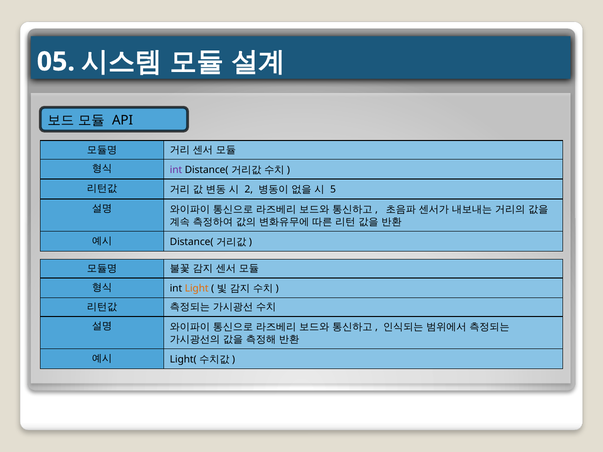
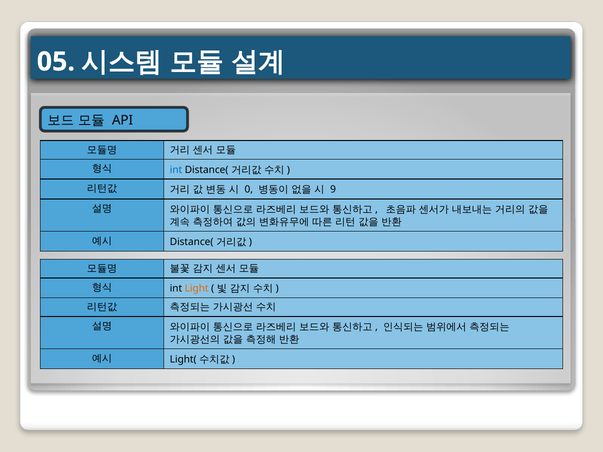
int colour: purple -> blue (176, 170)
2: 2 -> 0 (249, 190)
5: 5 -> 9 (333, 190)
